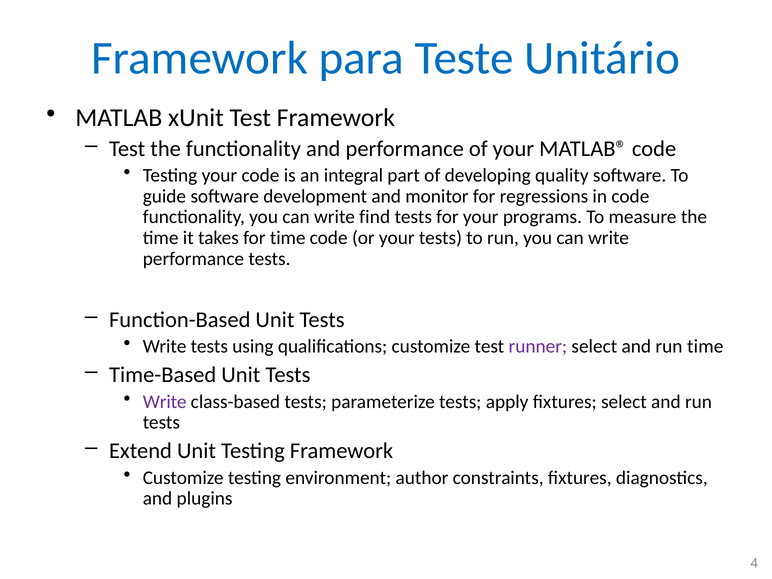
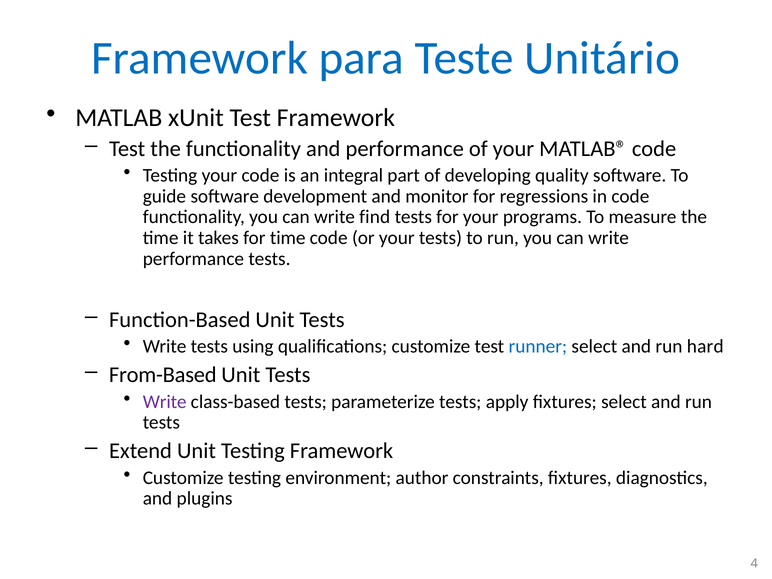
runner colour: purple -> blue (538, 346)
run time: time -> hard (705, 346)
Time-Based: Time-Based -> From-Based (163, 375)
